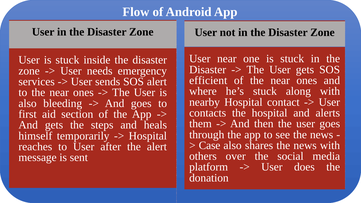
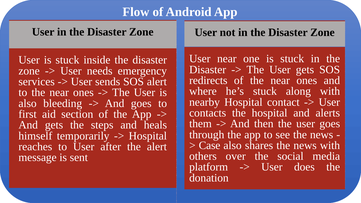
efficient: efficient -> redirects (208, 80)
